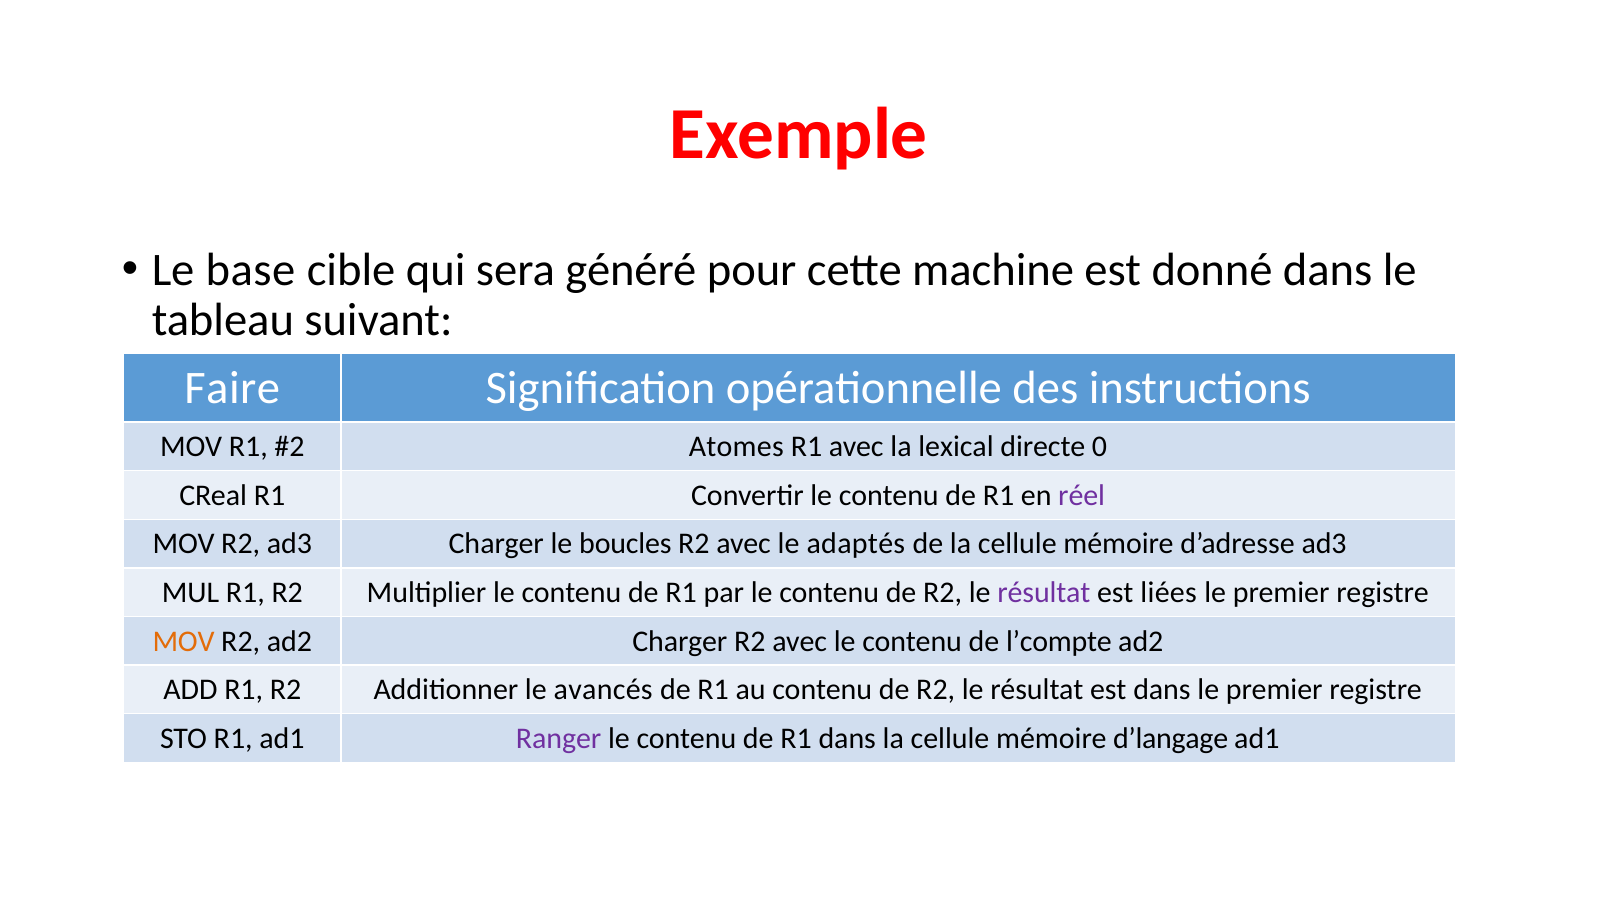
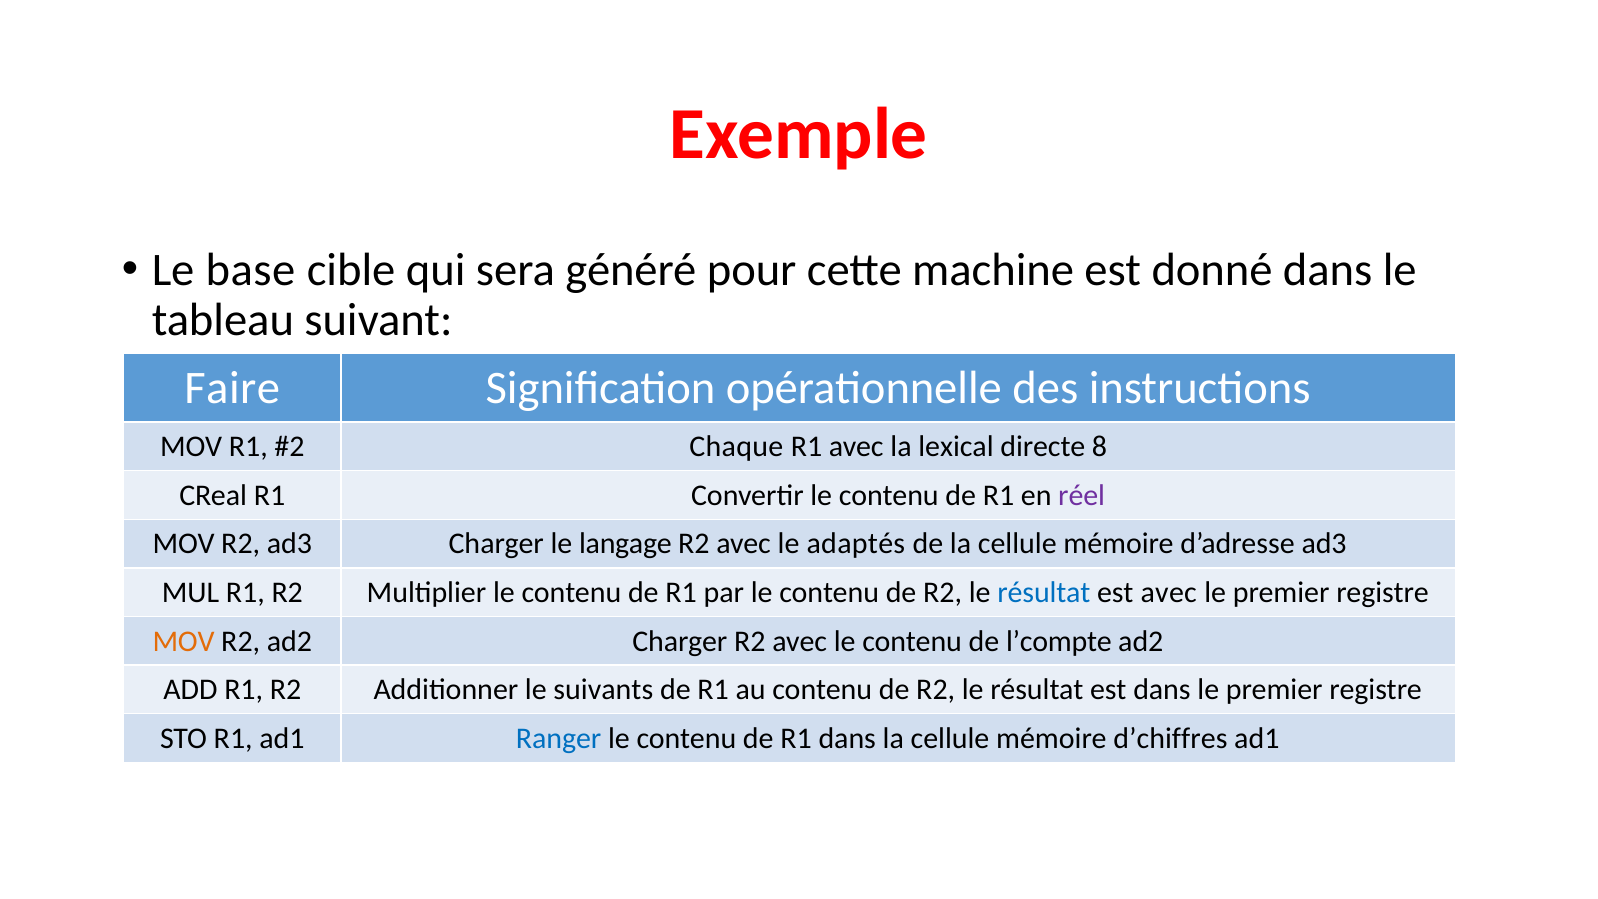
Atomes: Atomes -> Chaque (736, 447)
0: 0 -> 8 (1100, 447)
boucles: boucles -> langage (625, 544)
résultat colour: purple -> blue (1044, 592)
est liées: liées -> avec (1169, 592)
avancés: avancés -> suivants (603, 690)
Ranger colour: purple -> blue (559, 738)
d’langage: d’langage -> d’chiffres (1170, 738)
